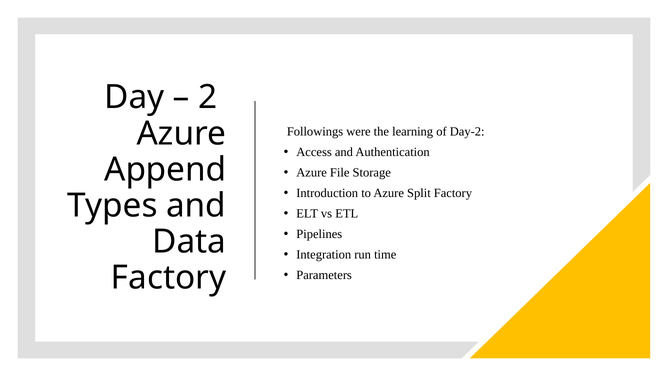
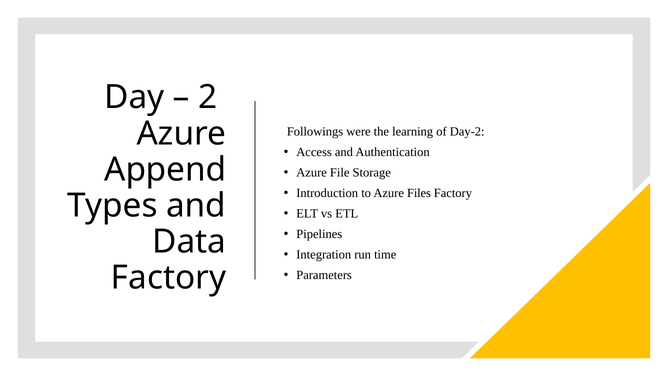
Split: Split -> Files (419, 193)
